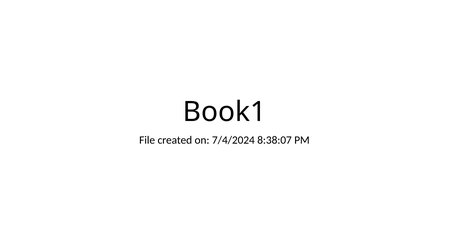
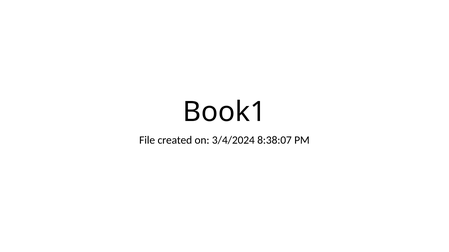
7/4/2024: 7/4/2024 -> 3/4/2024 (233, 140)
